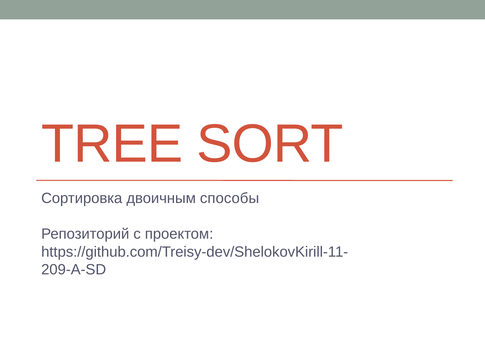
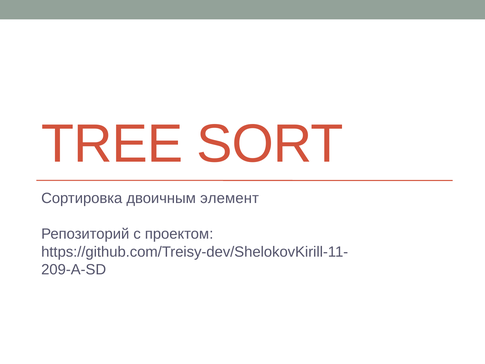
способы: способы -> элемент (230, 198)
